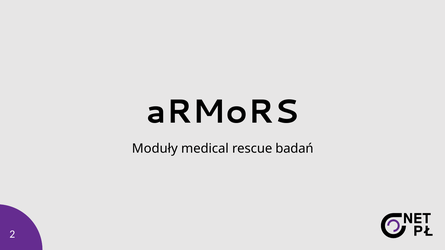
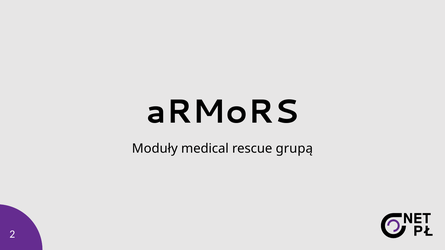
badań: badań -> grupą (294, 149)
